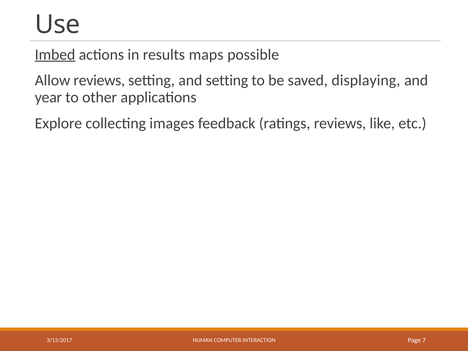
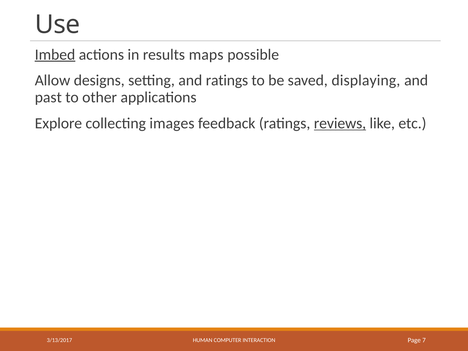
Allow reviews: reviews -> designs (99, 80)
and setting: setting -> ratings (227, 80)
year: year -> past (48, 97)
reviews underline: none -> present (340, 123)
